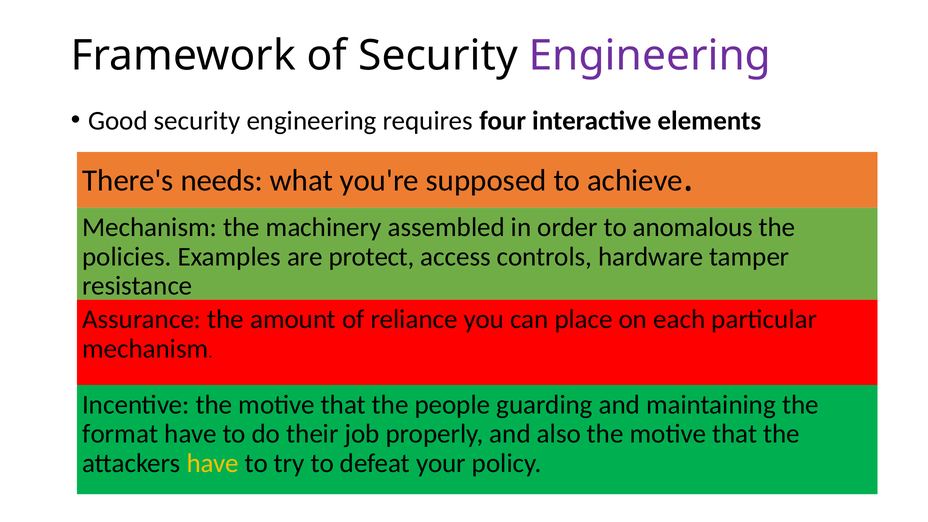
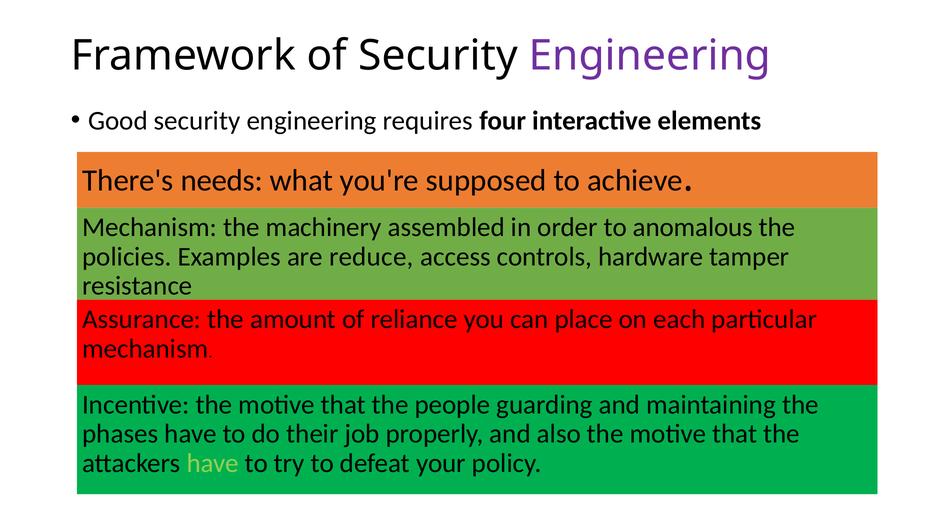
protect: protect -> reduce (371, 257)
format: format -> phases (120, 434)
have colour: yellow -> light green (213, 463)
